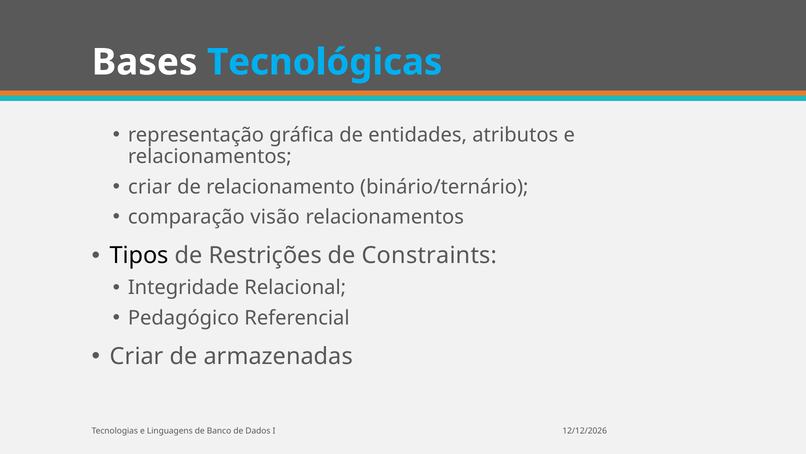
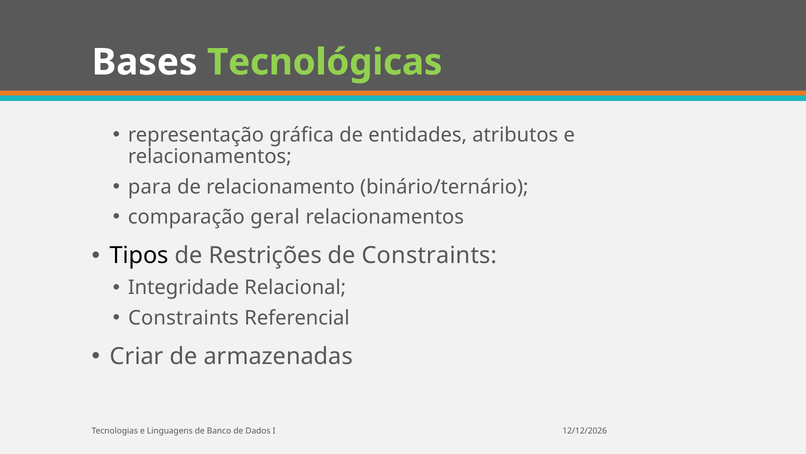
Tecnológicas colour: light blue -> light green (325, 62)
criar: criar -> para (150, 187)
visão: visão -> geral (275, 217)
Pedagógico: Pedagógico -> Constraints (183, 318)
